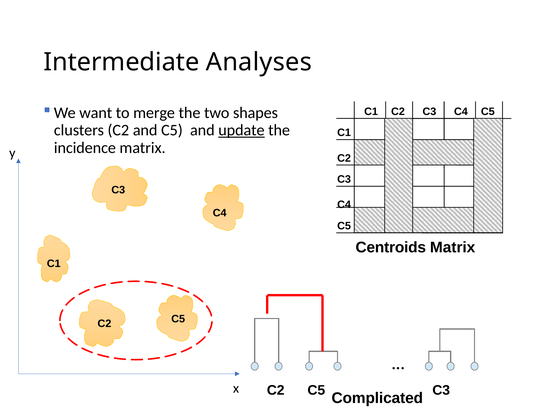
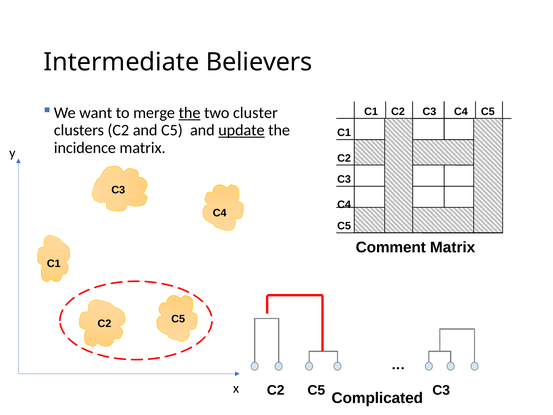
Analyses: Analyses -> Believers (259, 62)
the underline: none -> present (190, 113)
shapes: shapes -> cluster (255, 113)
Centroids: Centroids -> Comment (391, 247)
